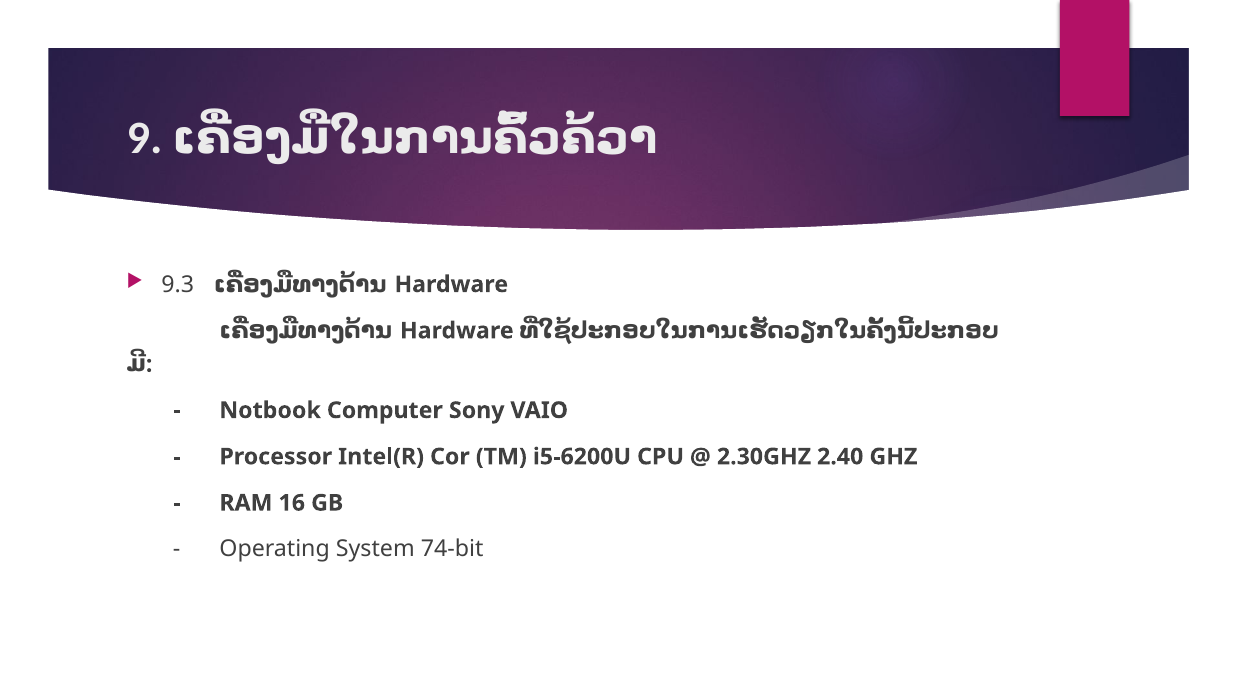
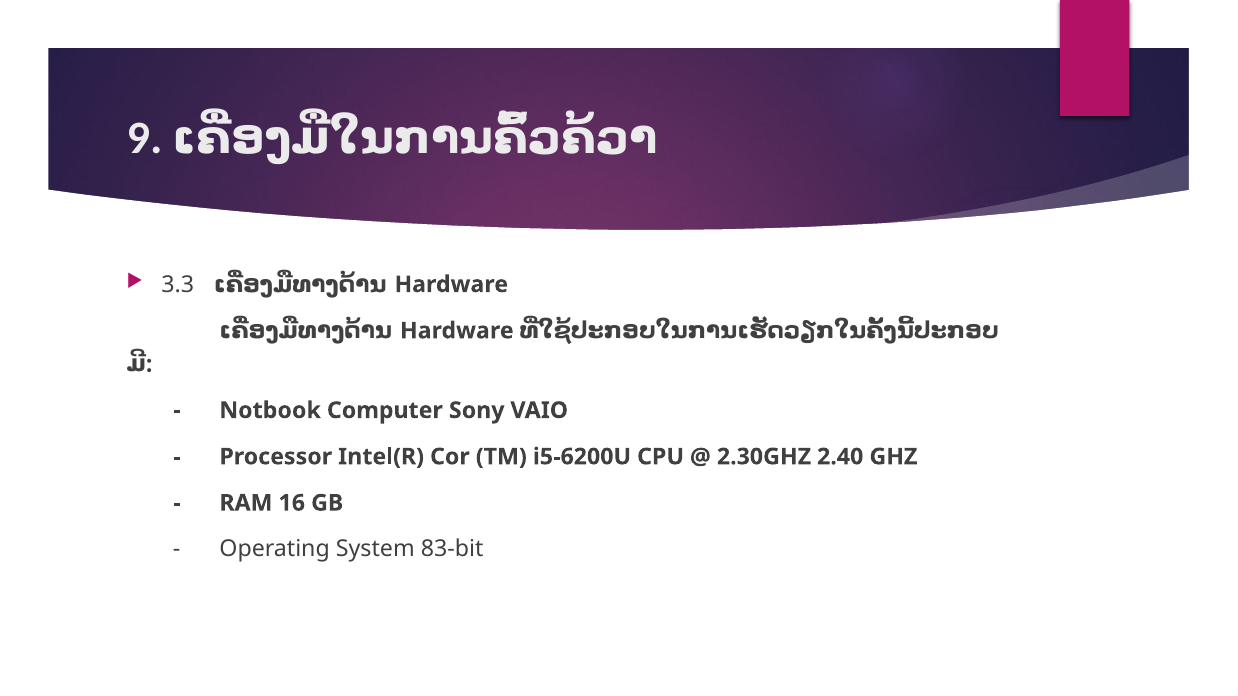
9.3: 9.3 -> 3.3 (178, 285)
74-bit: 74-bit -> 83-bit (452, 550)
